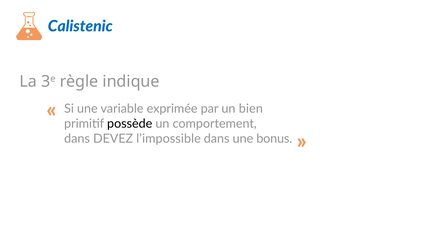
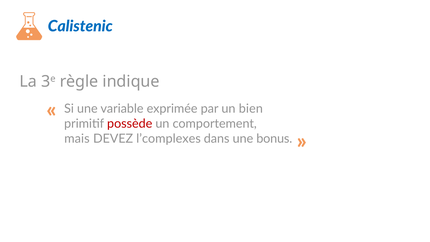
possède colour: black -> red (130, 124)
dans: dans -> mais (77, 139)
l’impossible: l’impossible -> l’complexes (169, 139)
